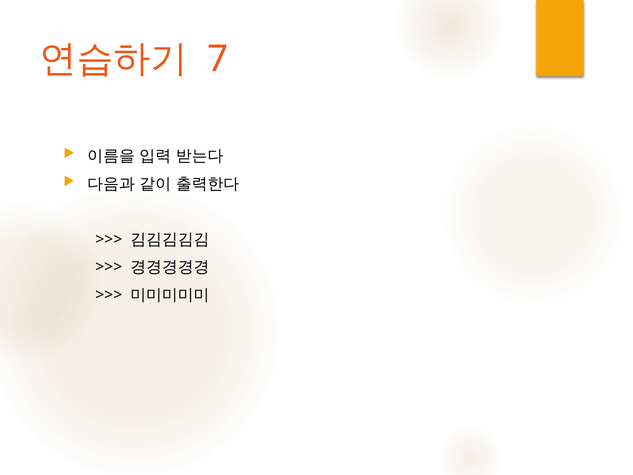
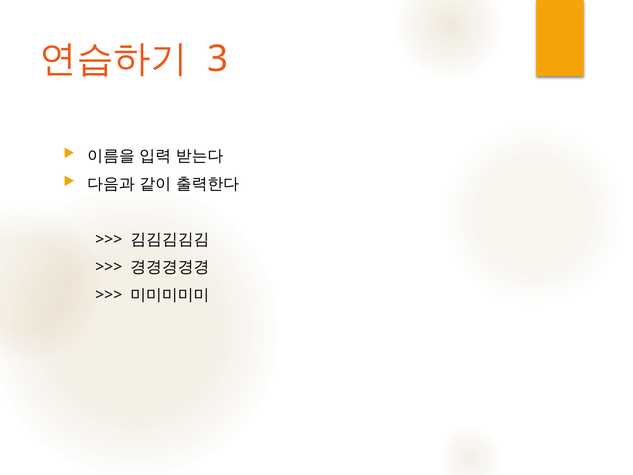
7: 7 -> 3 (218, 59)
